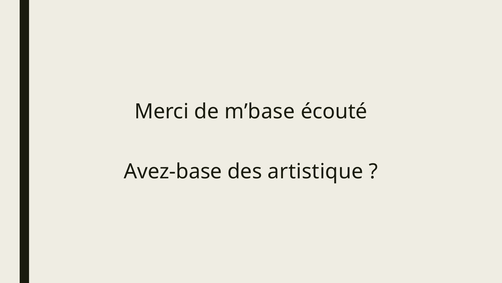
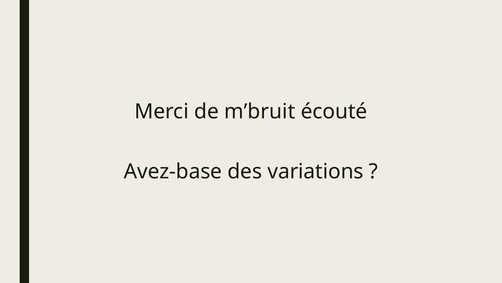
m’base: m’base -> m’bruit (260, 111)
artistique: artistique -> variations (316, 171)
